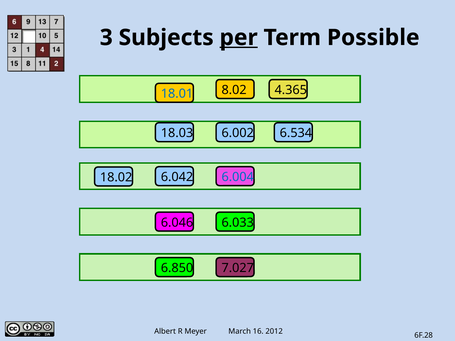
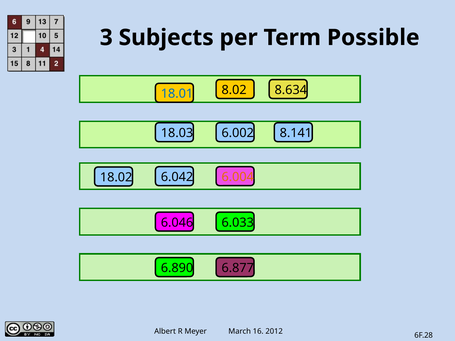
per underline: present -> none (239, 38)
4.365: 4.365 -> 8.634 (291, 90)
6.534: 6.534 -> 8.141 (296, 133)
6.004 colour: blue -> orange (238, 177)
6.850: 6.850 -> 6.890 (177, 268)
7.027: 7.027 -> 6.877 (238, 268)
